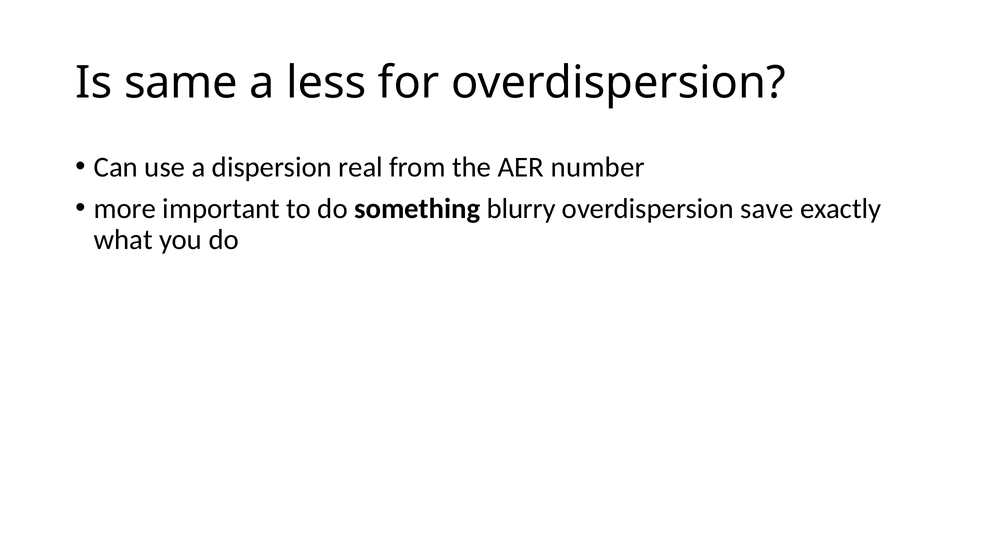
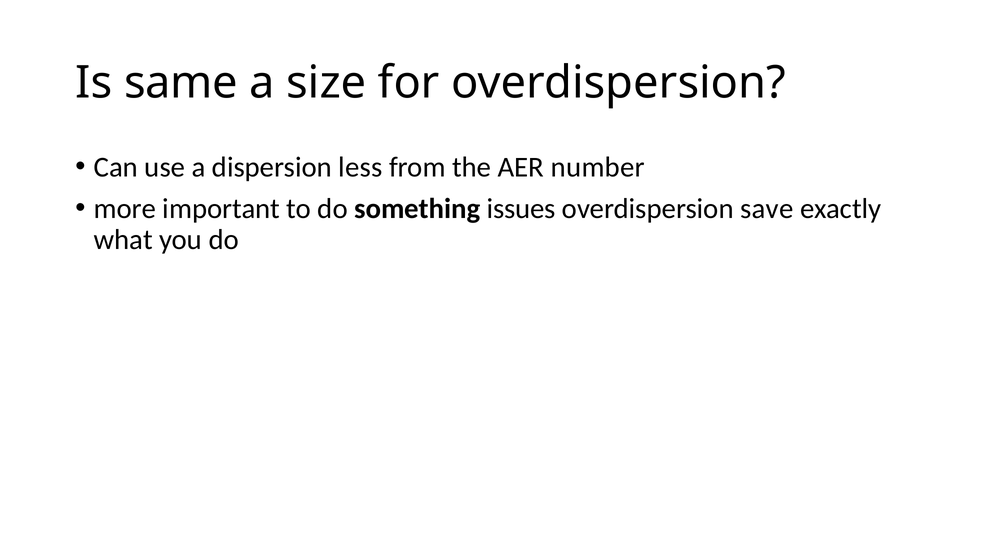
less: less -> size (326, 83)
real: real -> less (360, 167)
blurry: blurry -> issues (521, 208)
